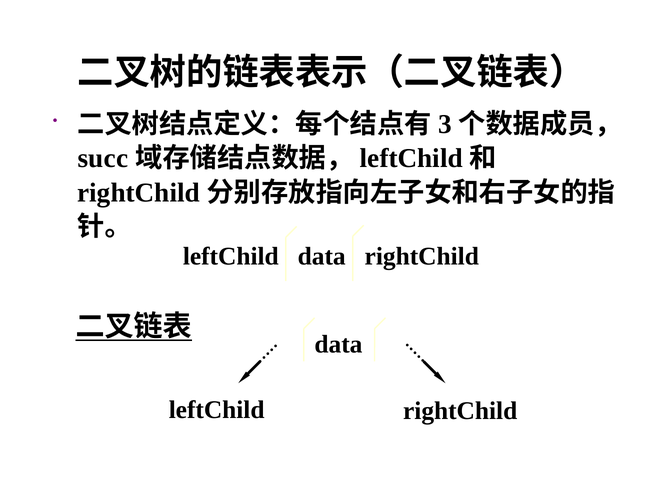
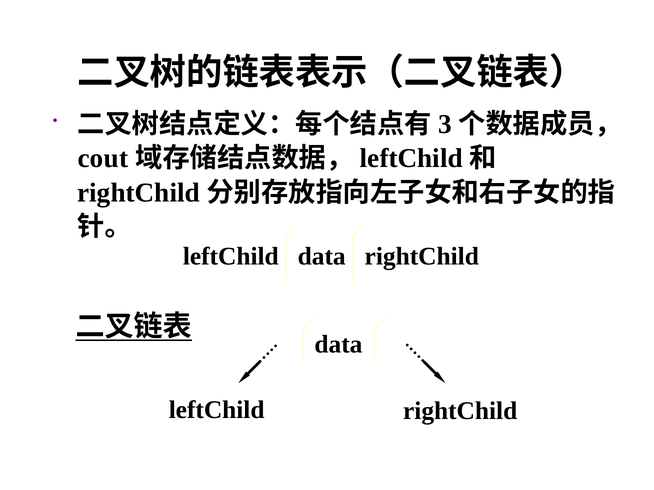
succ: succ -> cout (103, 159)
